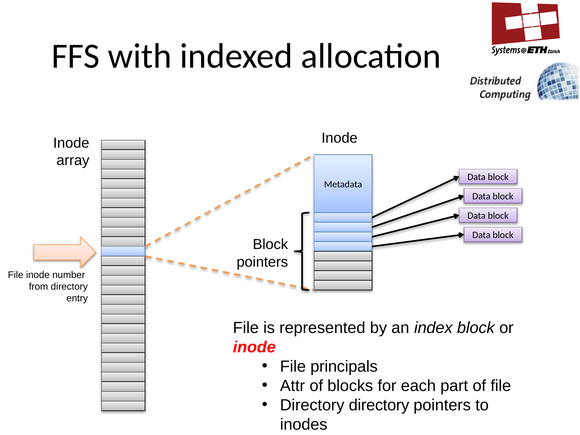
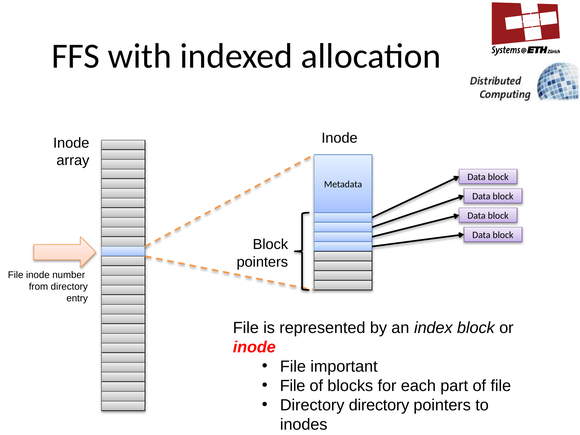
principals: principals -> important (344, 366)
Attr: Attr -> File (293, 386)
